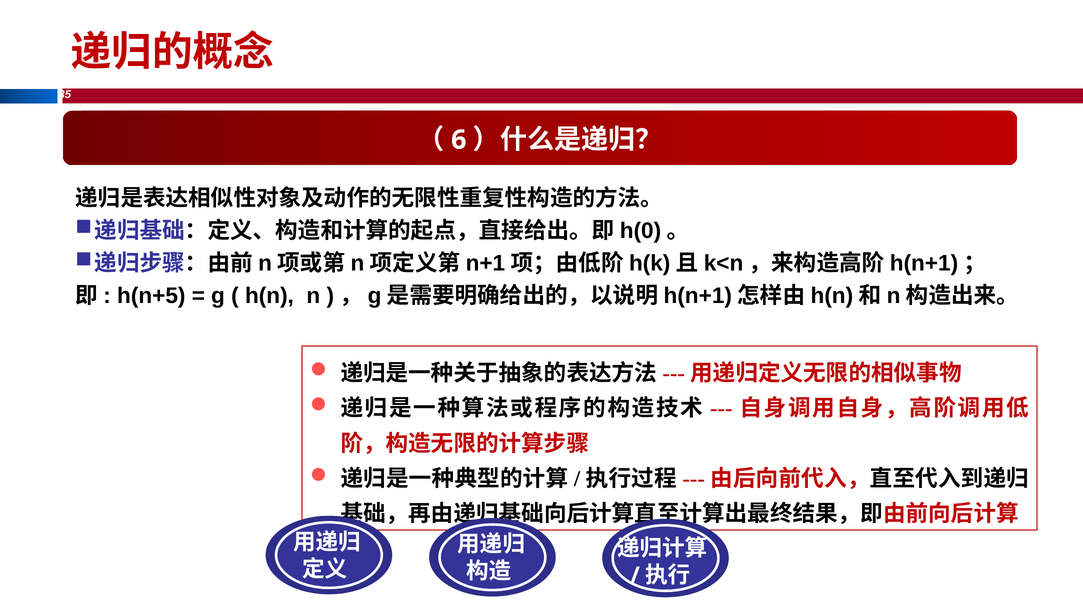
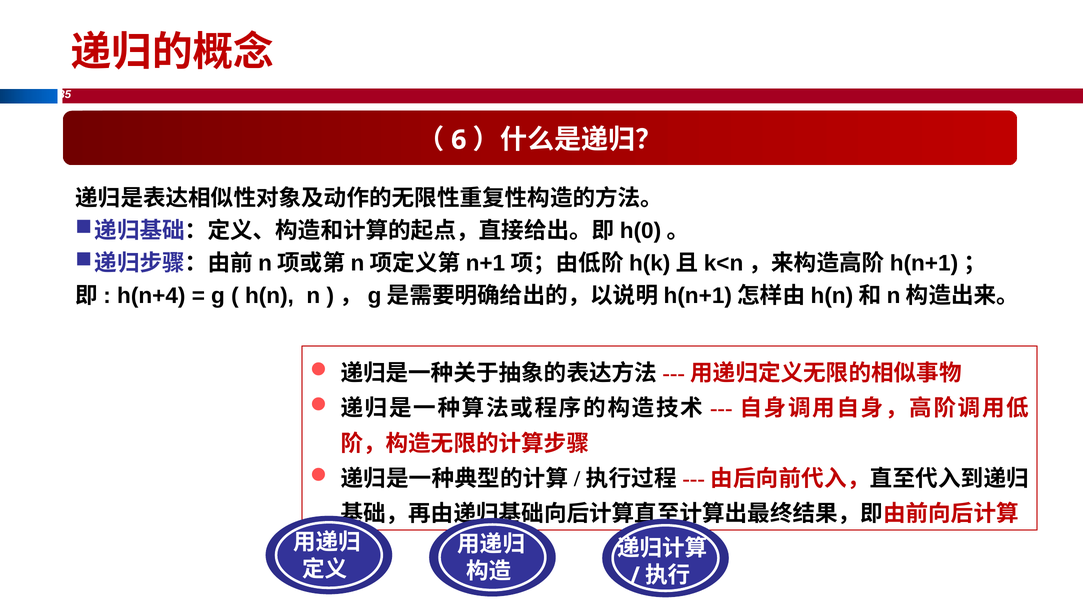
h(n+5: h(n+5 -> h(n+4 (151, 296)
